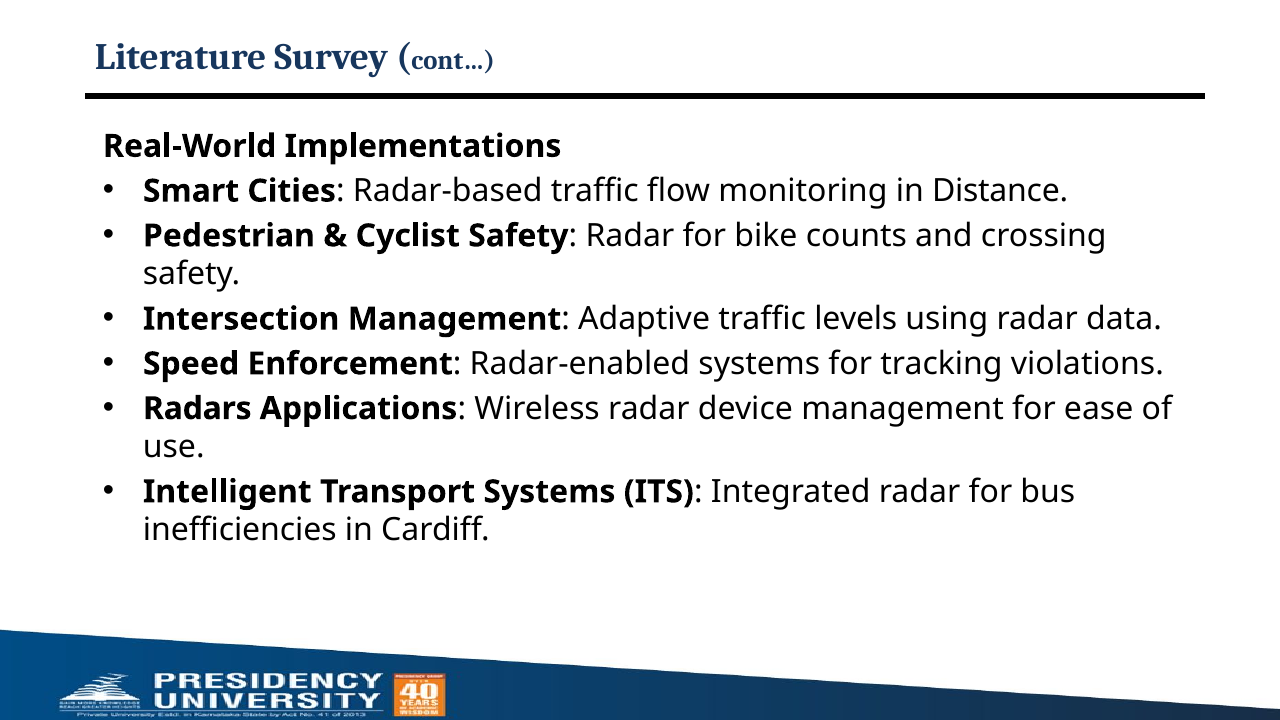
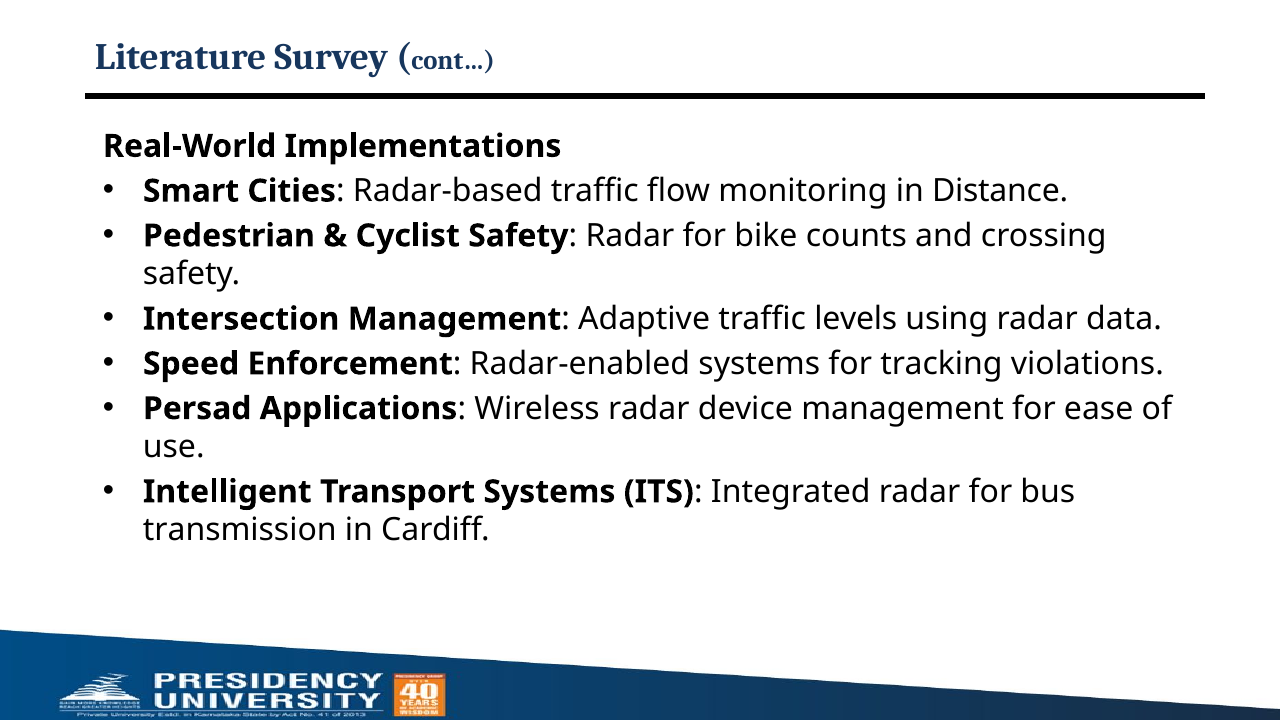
Radars: Radars -> Persad (197, 409)
inefficiencies: inefficiencies -> transmission (240, 530)
